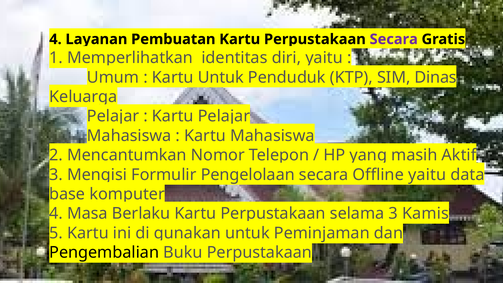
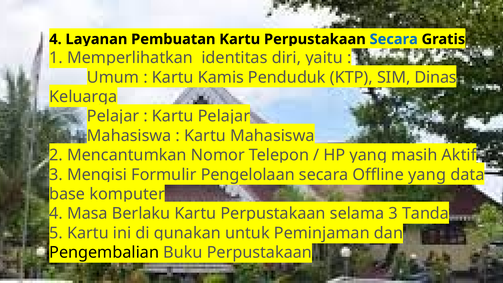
Secara colour: purple -> blue (394, 39)
Kartu Untuk: Untuk -> Kamis (221, 77)
Offline yaitu: yaitu -> yang (427, 175)
Kamis: Kamis -> Tanda (426, 214)
